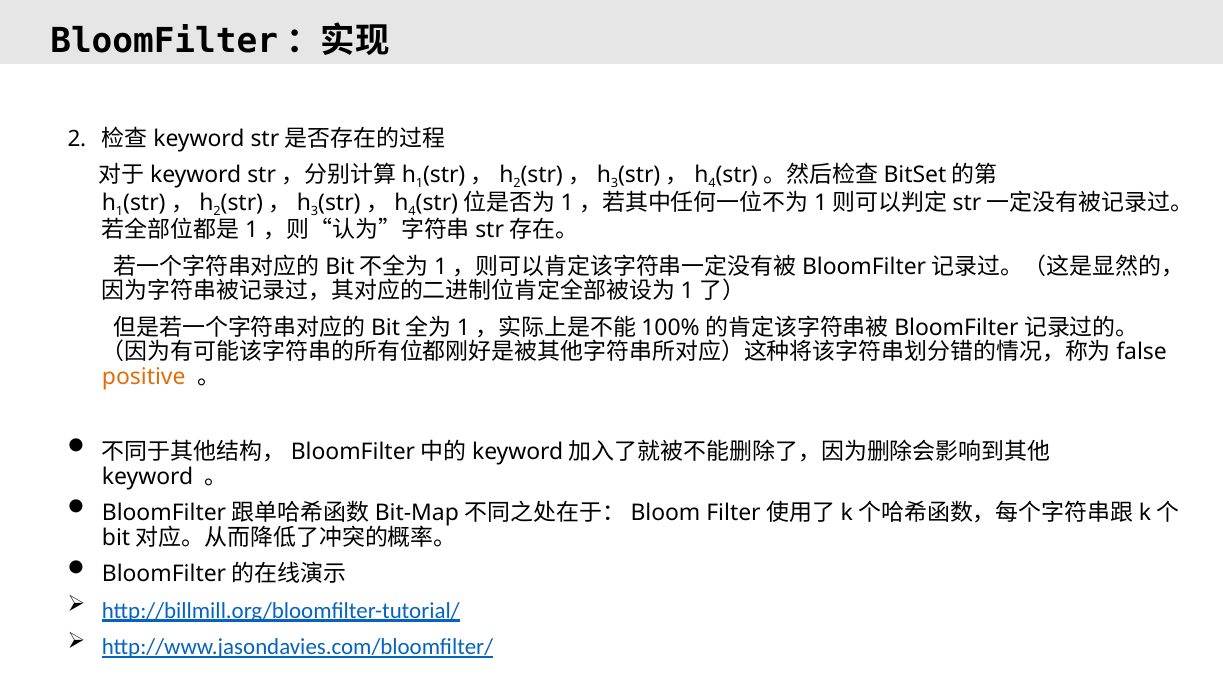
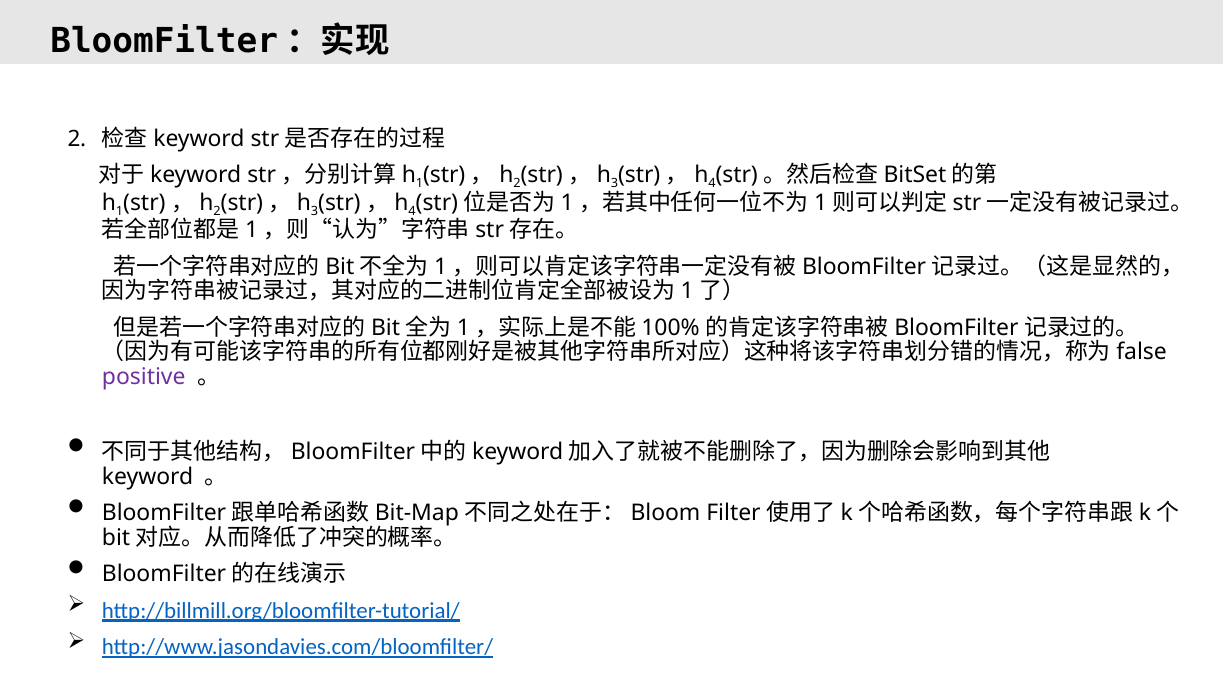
positive colour: orange -> purple (144, 377)
